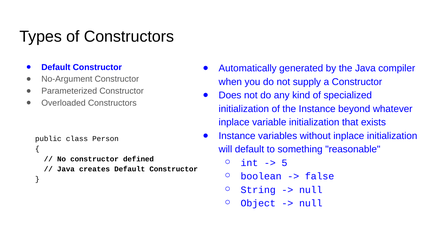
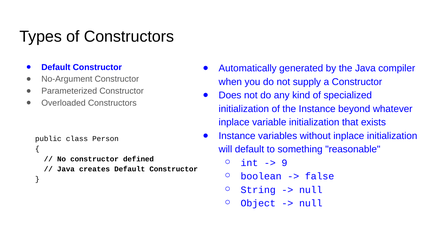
5: 5 -> 9 (284, 162)
